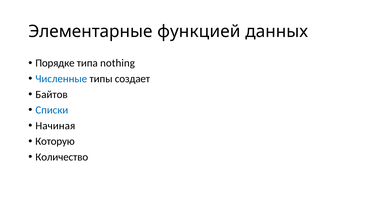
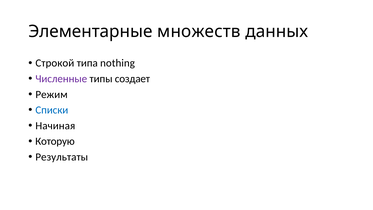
функцией: функцией -> множеств (199, 31)
Порядке: Порядке -> Строкой (55, 63)
Численные colour: blue -> purple (61, 79)
Байтов: Байтов -> Режим (52, 94)
Количество: Количество -> Результаты (62, 157)
